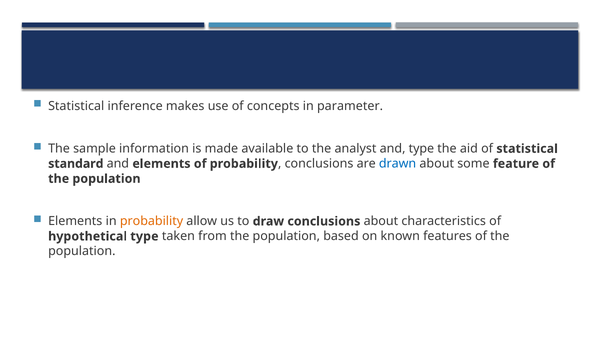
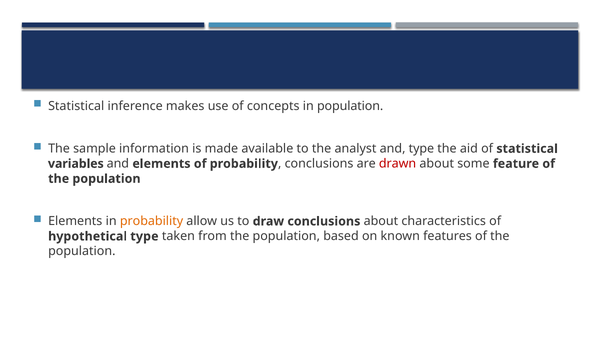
in parameter: parameter -> population (350, 106)
standard: standard -> variables (76, 163)
drawn colour: blue -> red (398, 163)
